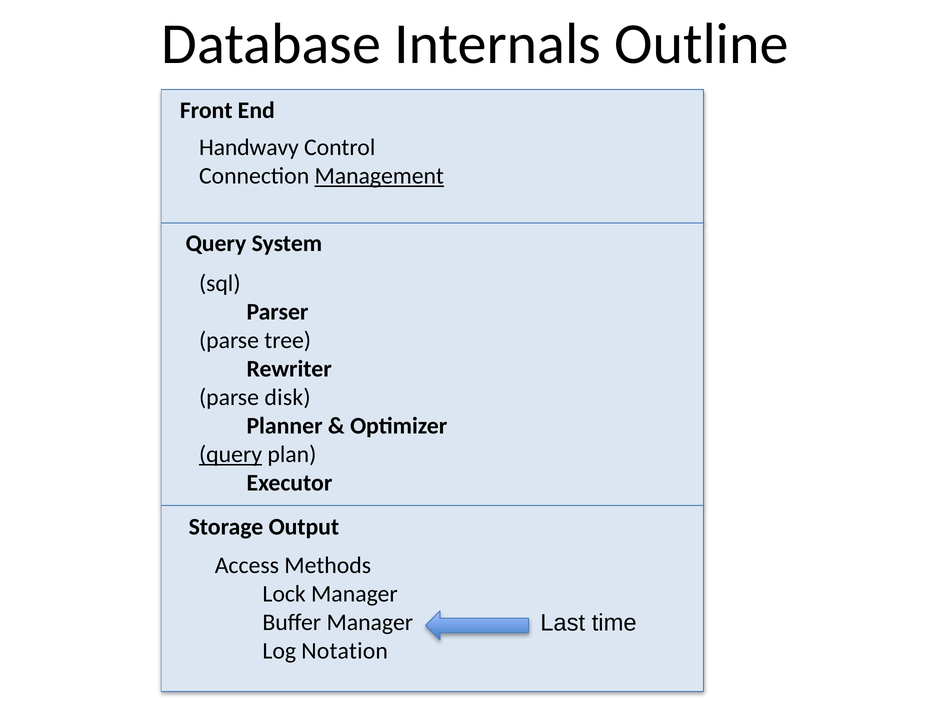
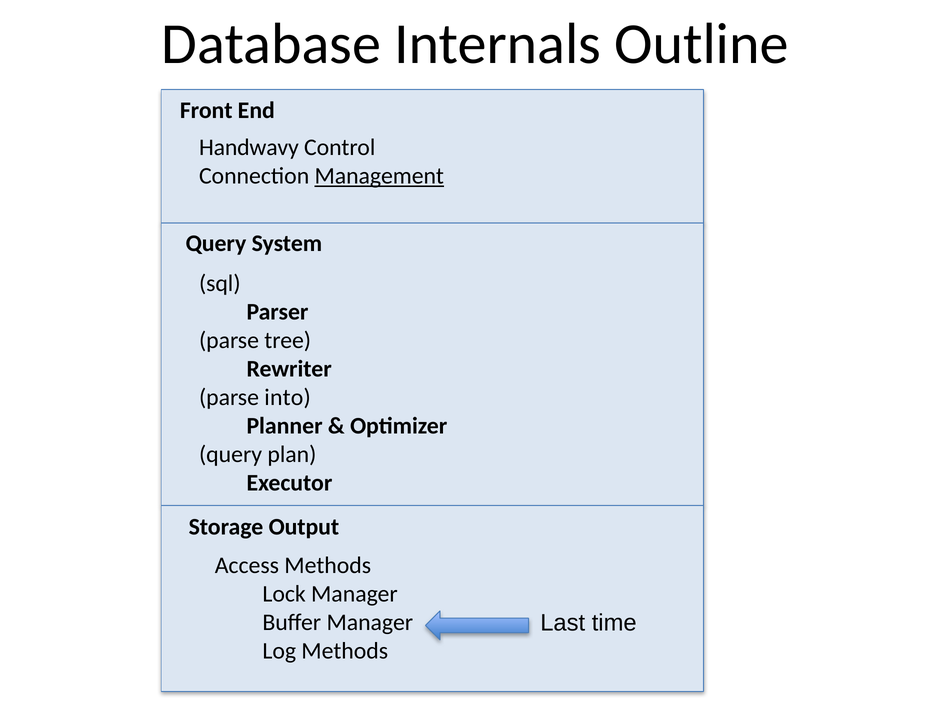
disk: disk -> into (288, 398)
query underline: present -> none (231, 455)
Log Notation: Notation -> Methods (345, 651)
